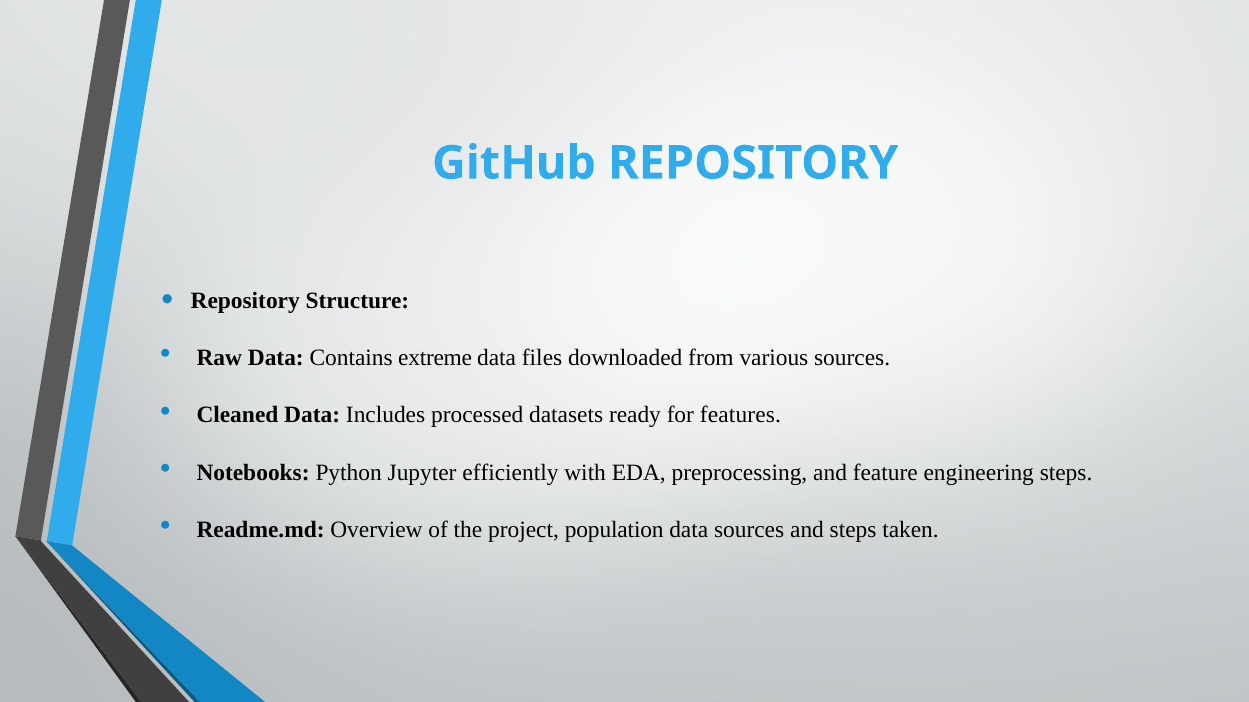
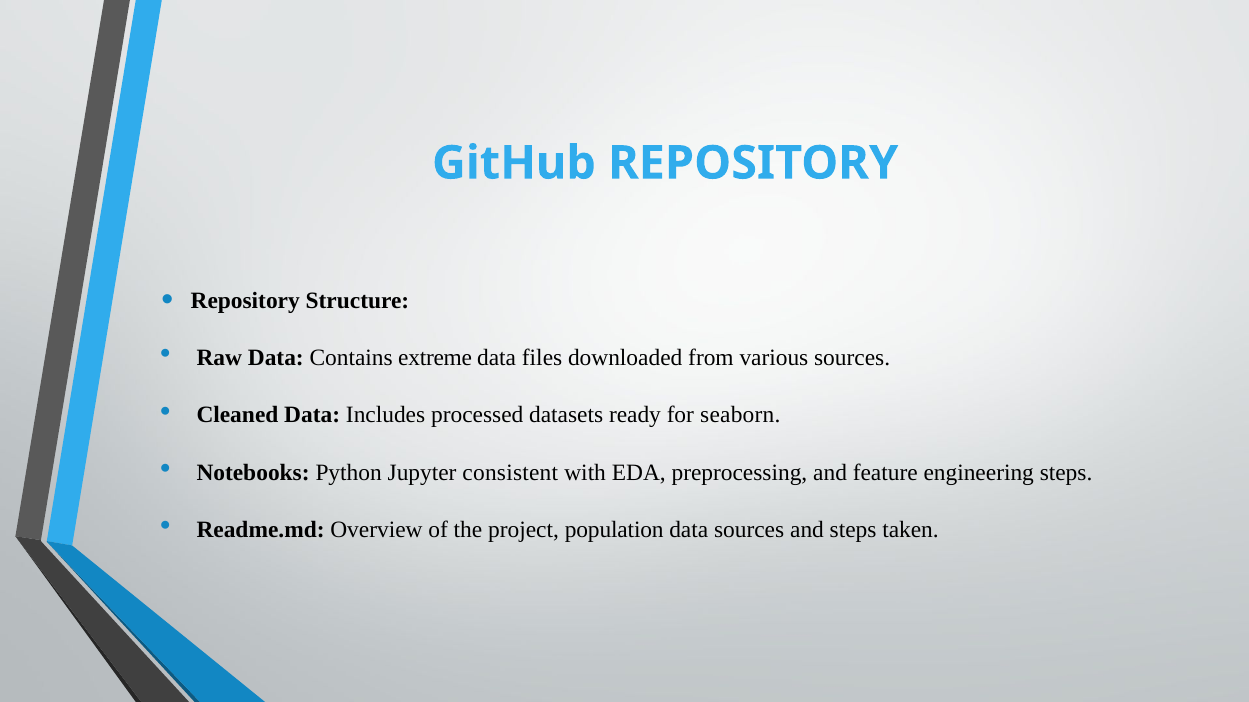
features: features -> seaborn (740, 416)
efficiently: efficiently -> consistent (510, 473)
